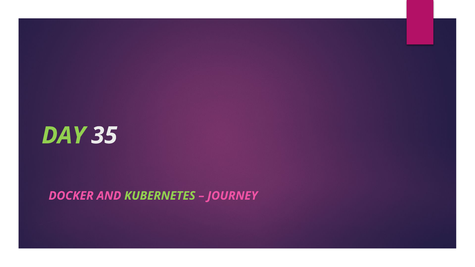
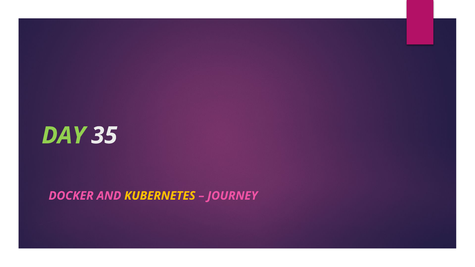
KUBERNETES colour: light green -> yellow (160, 196)
